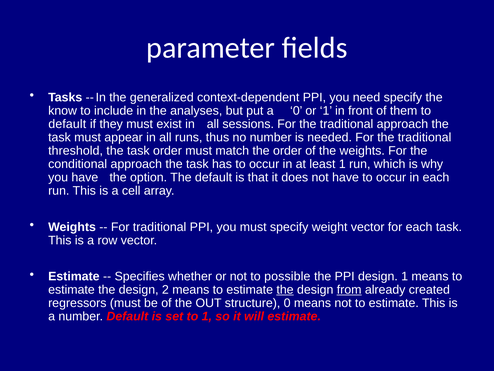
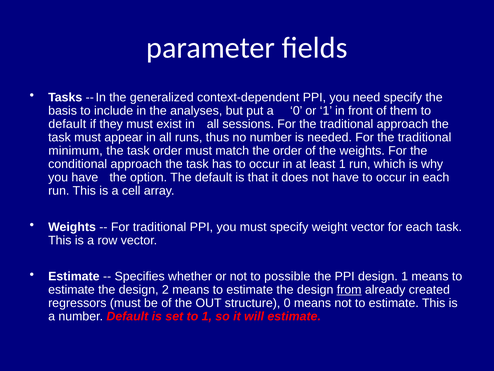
know: know -> basis (63, 111)
threshold: threshold -> minimum (76, 151)
the underline: present -> none (285, 289)
